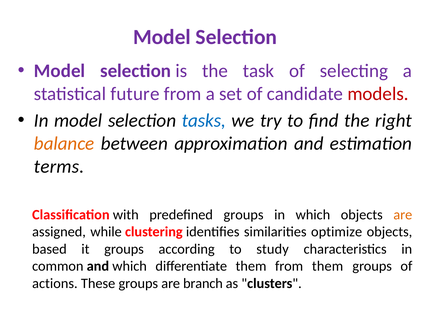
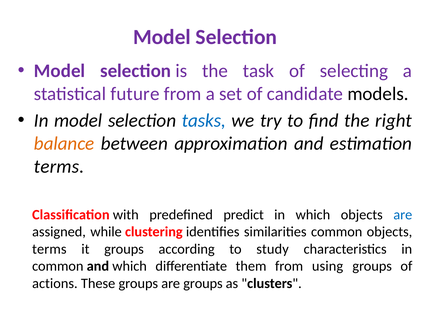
models colour: red -> black (378, 94)
predefined groups: groups -> predict (244, 214)
are colour: orange -> blue (403, 214)
similarities optimize: optimize -> common (337, 232)
based: based -> terms (49, 249)
from them: them -> using (328, 266)
are branch: branch -> groups (203, 283)
